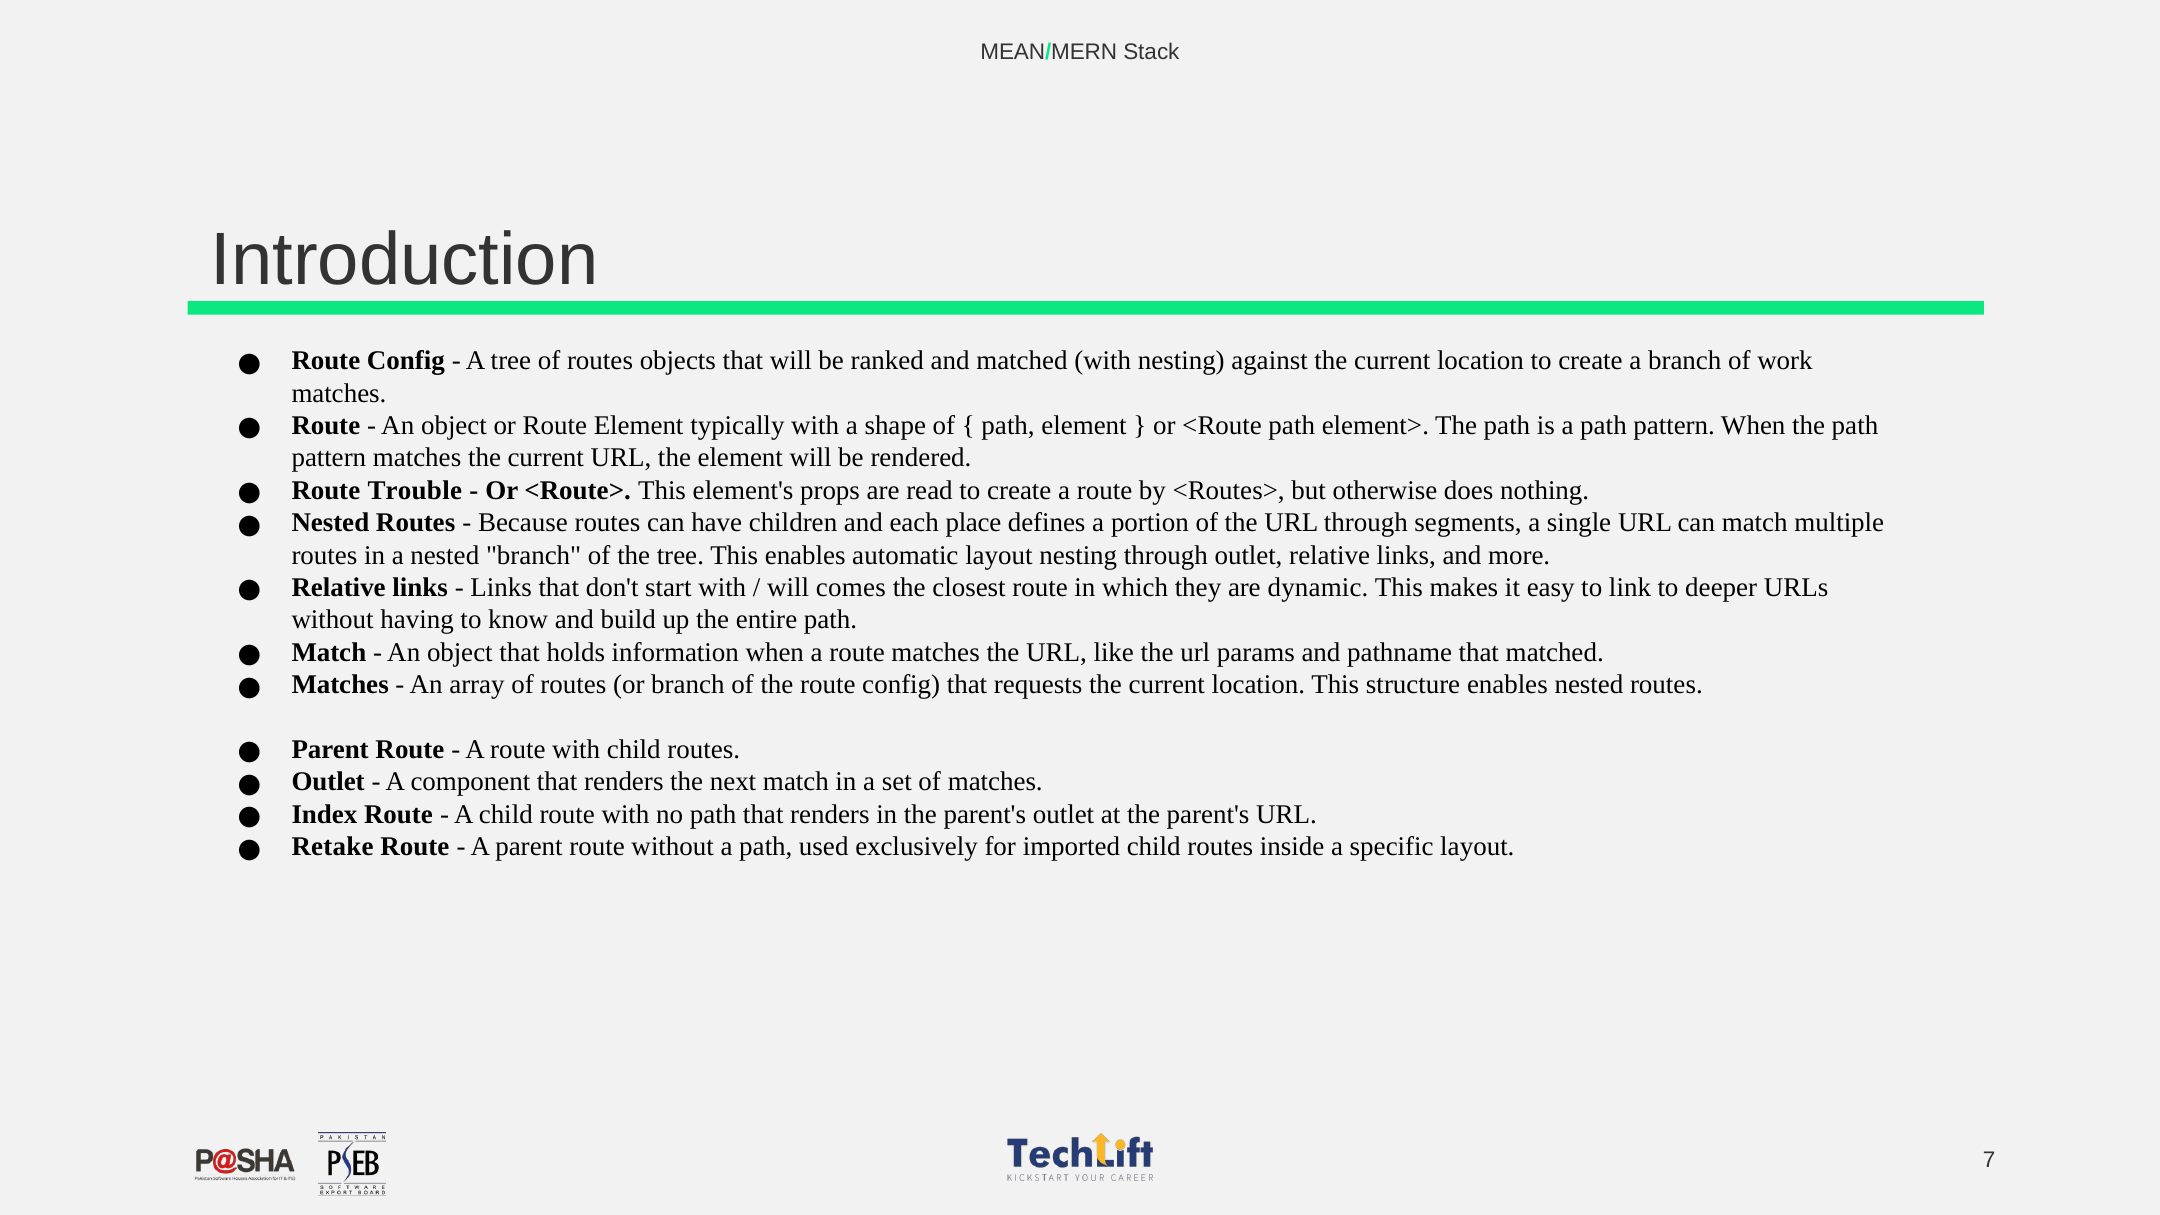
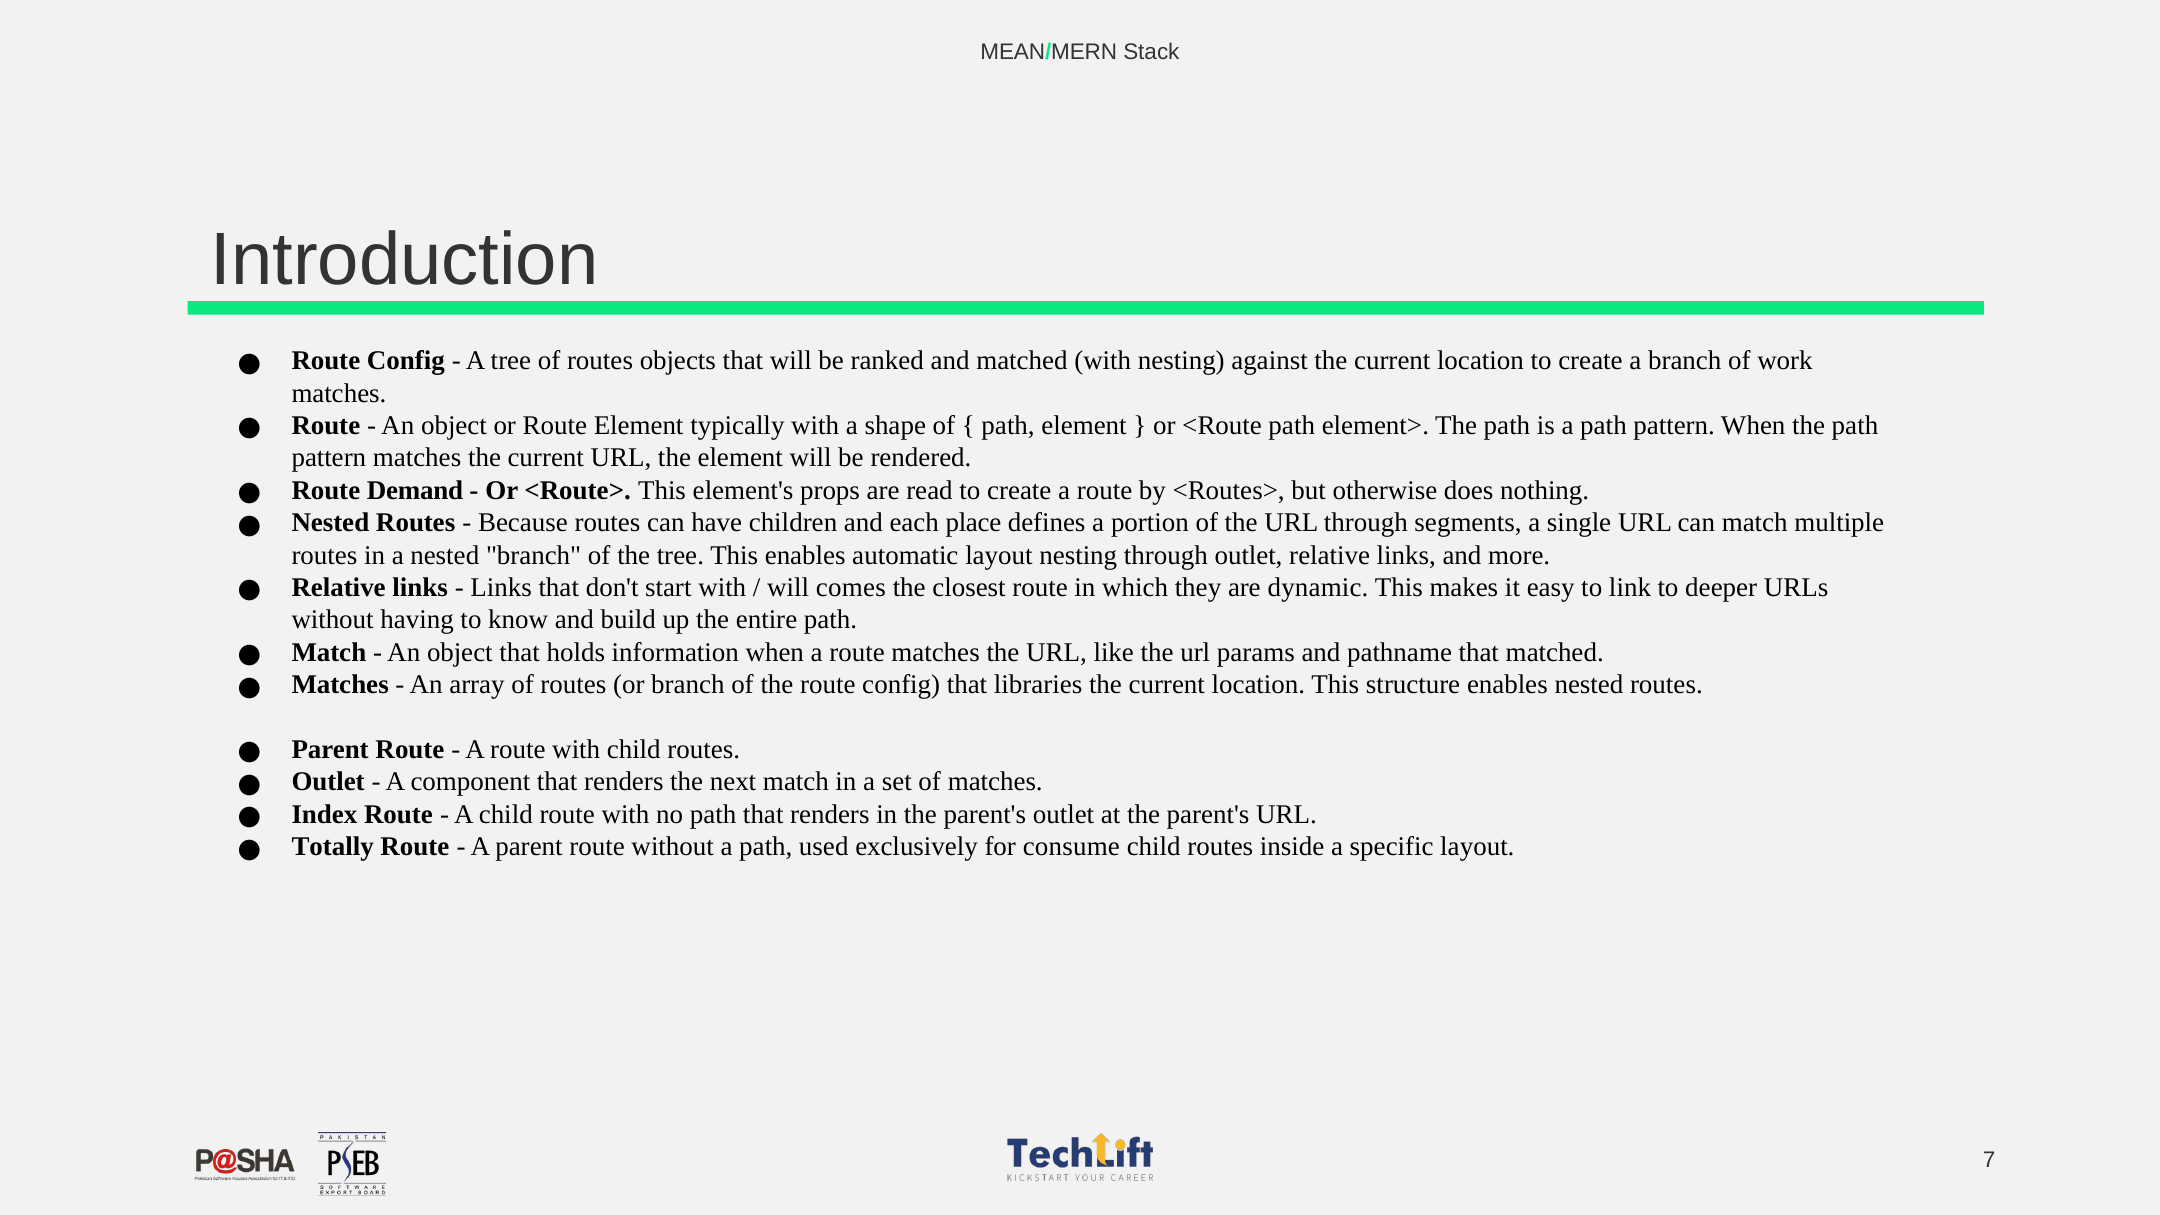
Trouble: Trouble -> Demand (415, 490)
requests: requests -> libraries (1038, 685)
Retake: Retake -> Totally (333, 847)
imported: imported -> consume (1071, 847)
